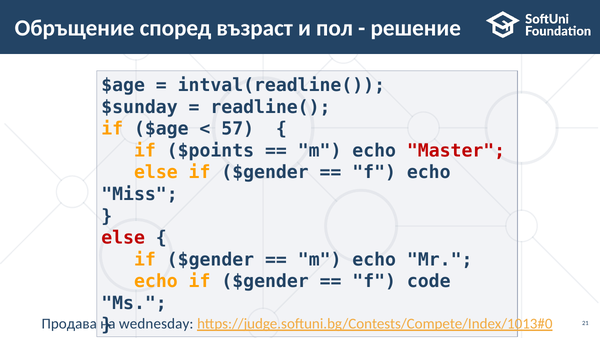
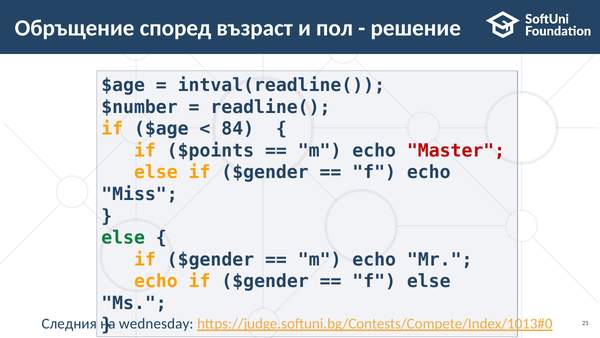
$sunday: $sunday -> $number (139, 107)
57: 57 -> 84 (238, 129)
else colour: red -> green (123, 238)
f code: code -> else (429, 281)
Продава: Продава -> Следния (69, 324)
